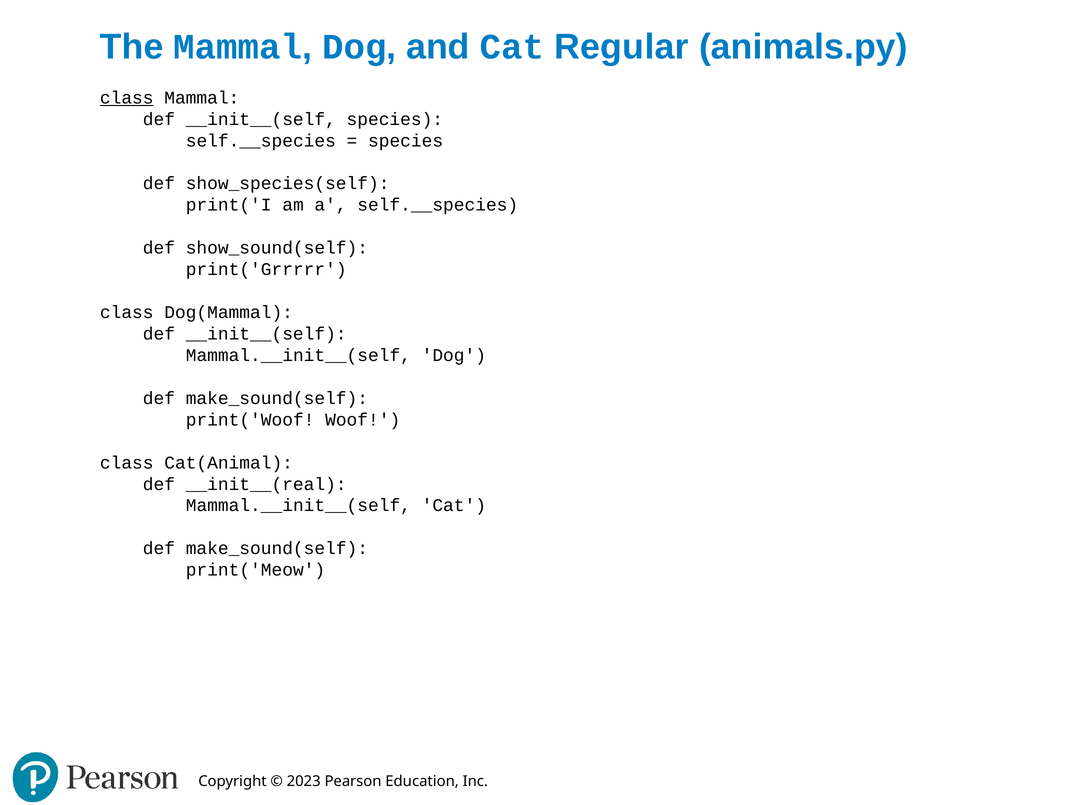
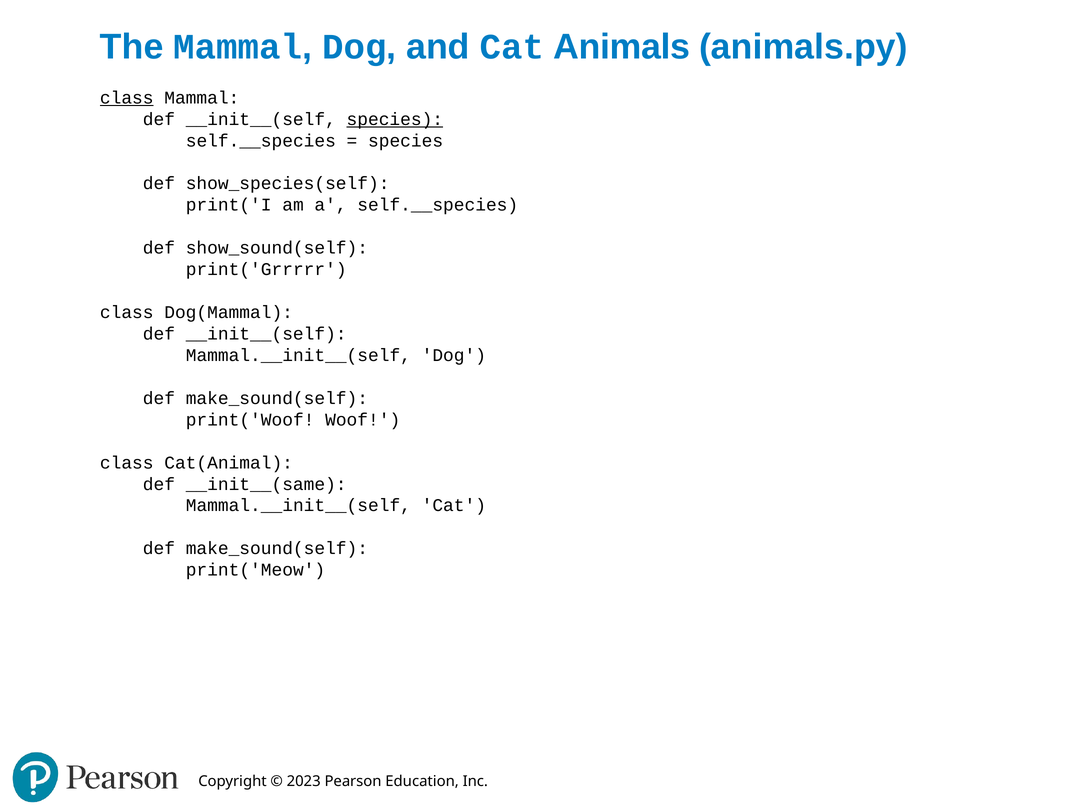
Regular: Regular -> Animals (622, 47)
species underline: none -> present (395, 119)
__init__(real: __init__(real -> __init__(same (266, 484)
